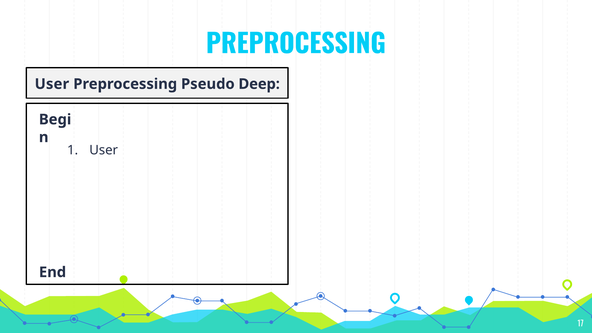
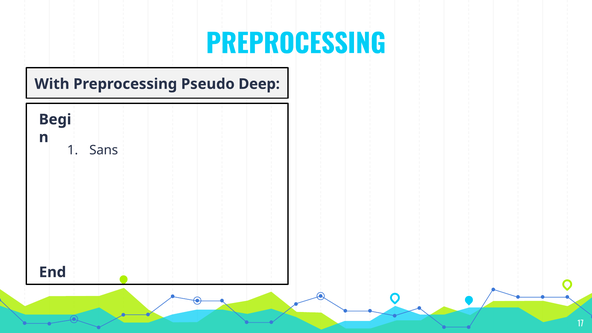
User: User -> With (52, 84)
User: User -> Sans (104, 150)
